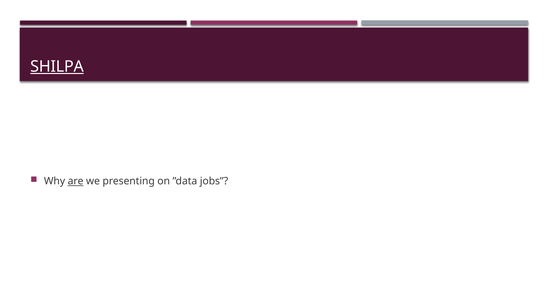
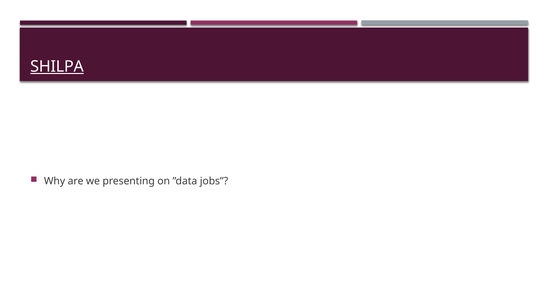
are underline: present -> none (76, 181)
